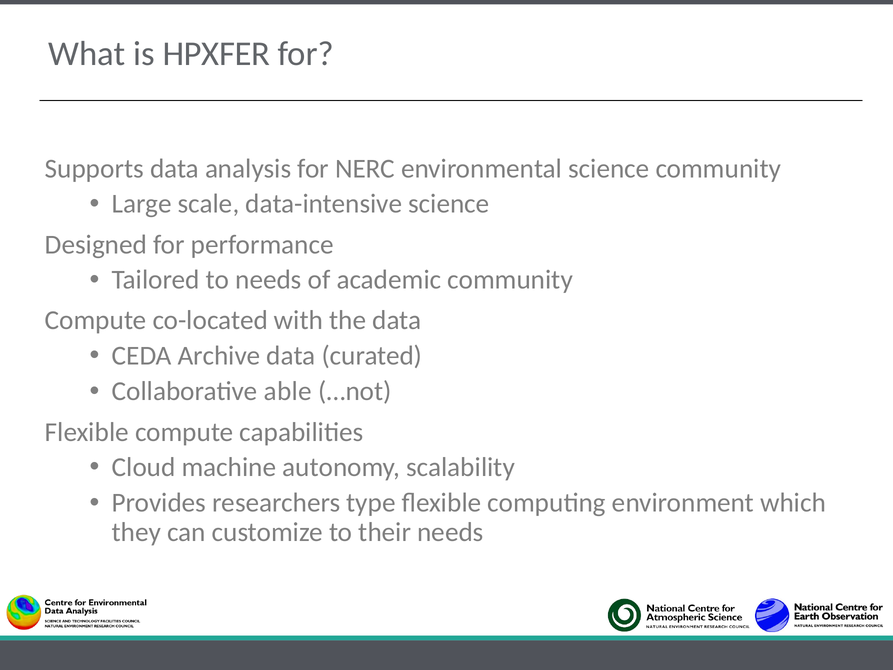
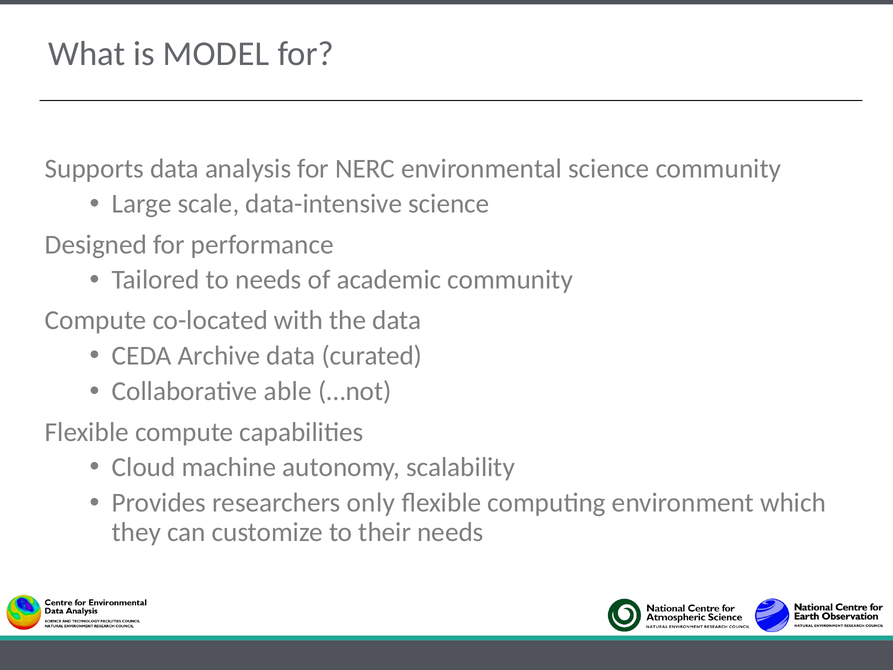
HPXFER: HPXFER -> MODEL (216, 54)
type: type -> only (371, 503)
